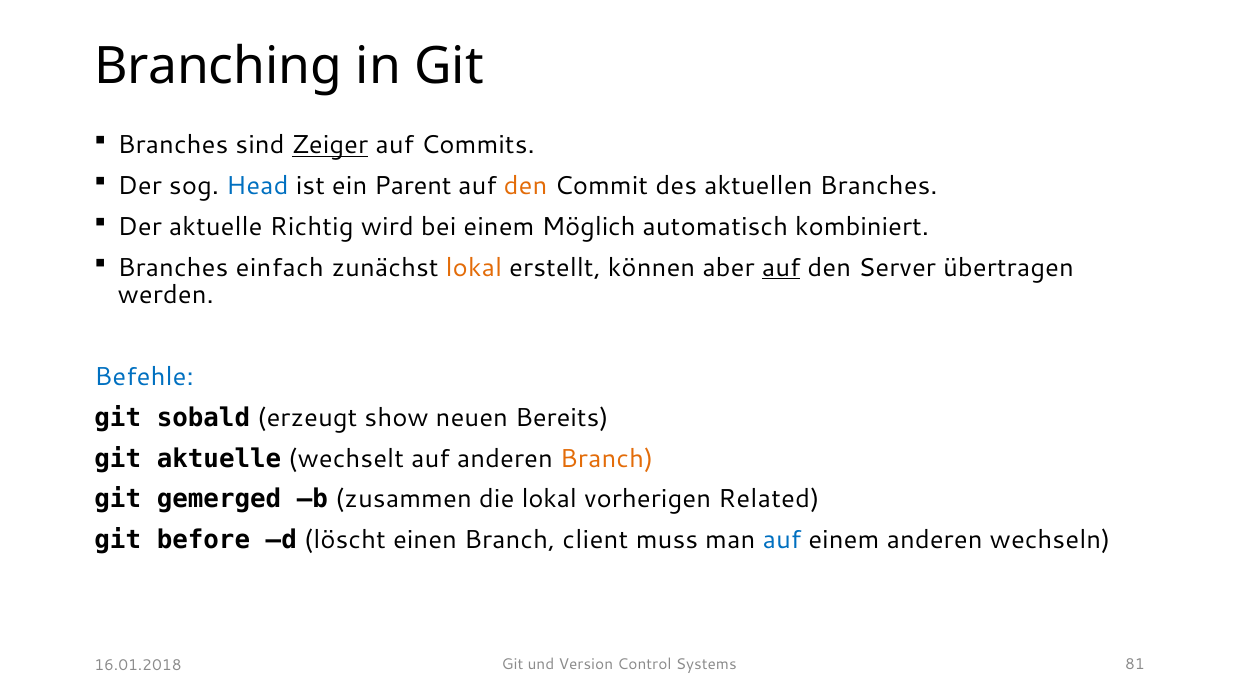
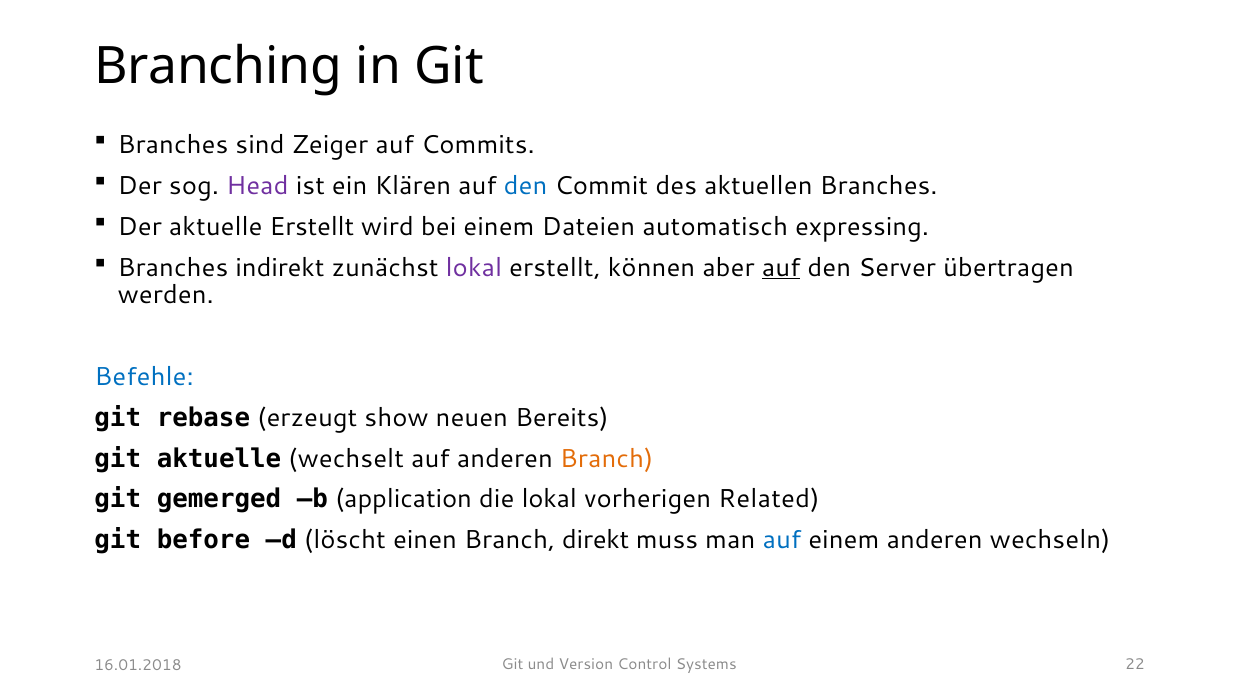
Zeiger underline: present -> none (330, 145)
Head colour: blue -> purple (257, 186)
Parent: Parent -> Klären (413, 186)
den colour: orange -> blue (526, 186)
aktuelle Richtig: Richtig -> Erstellt (312, 227)
Möglich: Möglich -> Dateien (588, 227)
kombiniert: kombiniert -> expressing (862, 227)
einfach: einfach -> indirekt (280, 268)
lokal colour: orange -> purple (474, 268)
sobald: sobald -> rebase (203, 418)
zusammen: zusammen -> application (404, 499)
client: client -> direkt (596, 540)
81: 81 -> 22 (1135, 664)
